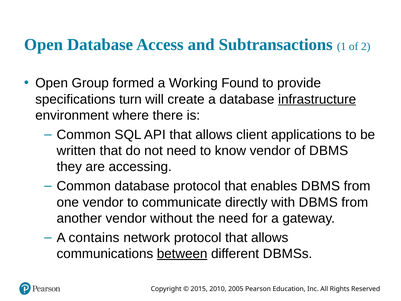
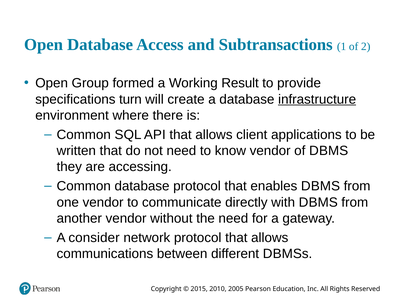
Found: Found -> Result (240, 83)
contains: contains -> consider (94, 238)
between underline: present -> none (182, 254)
